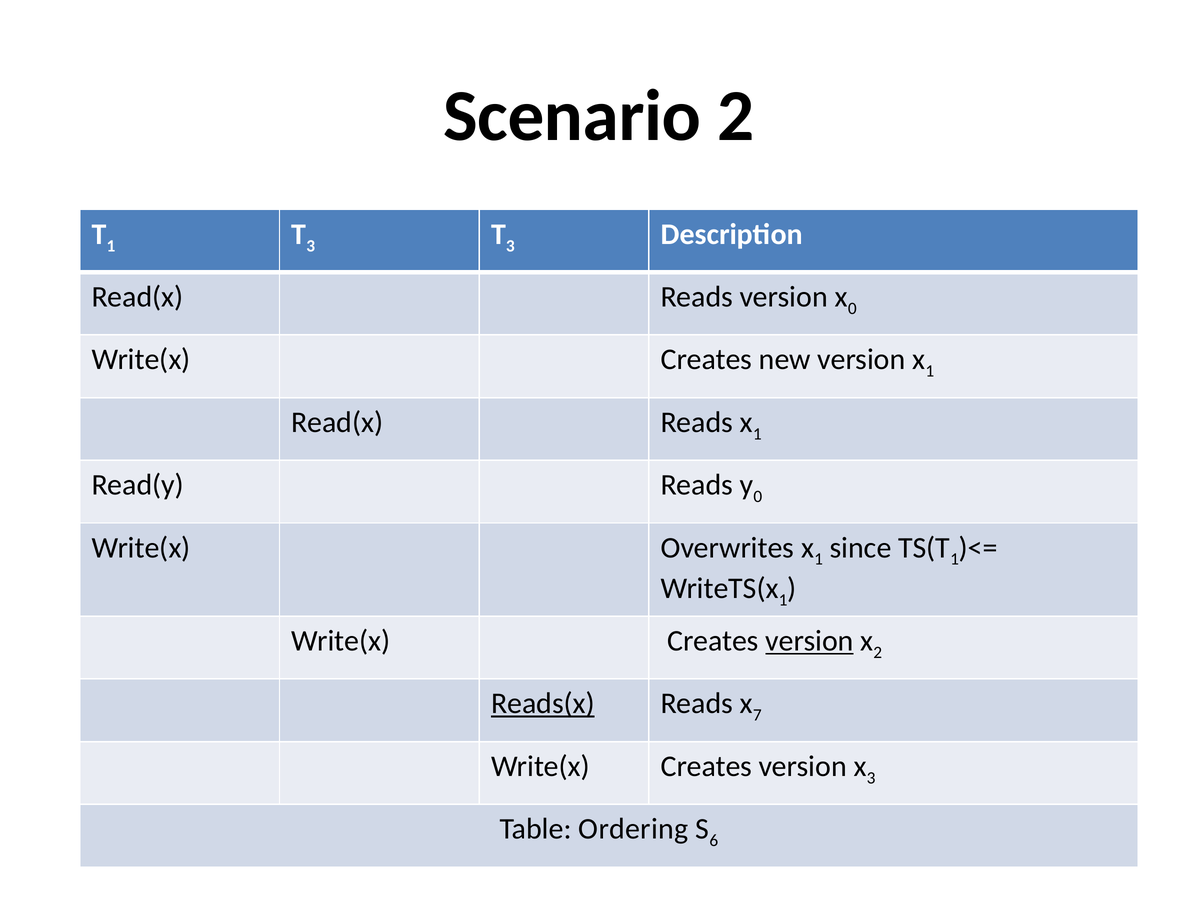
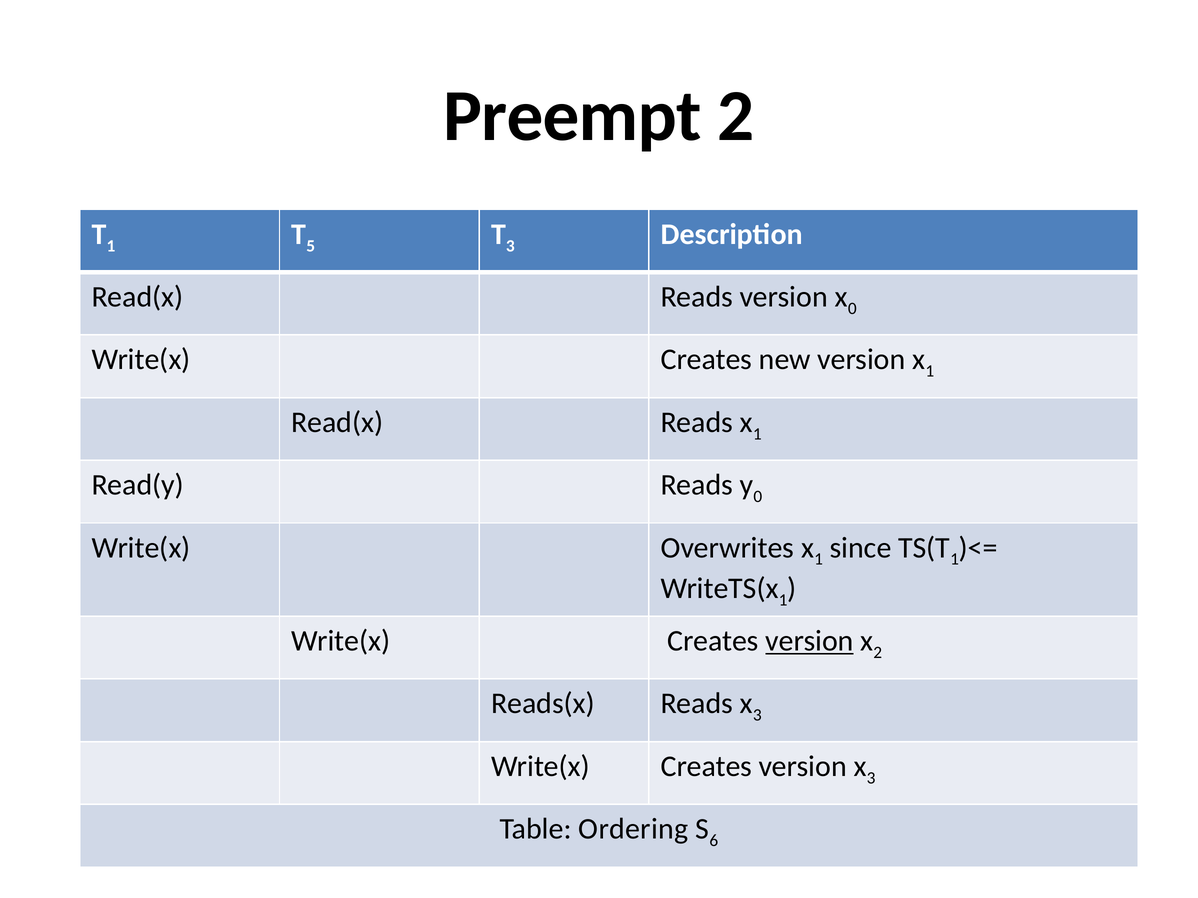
Scenario: Scenario -> Preempt (572, 116)
3: 3 -> 5 (311, 246)
Reads(x underline: present -> none (543, 704)
7: 7 -> 3 (757, 716)
